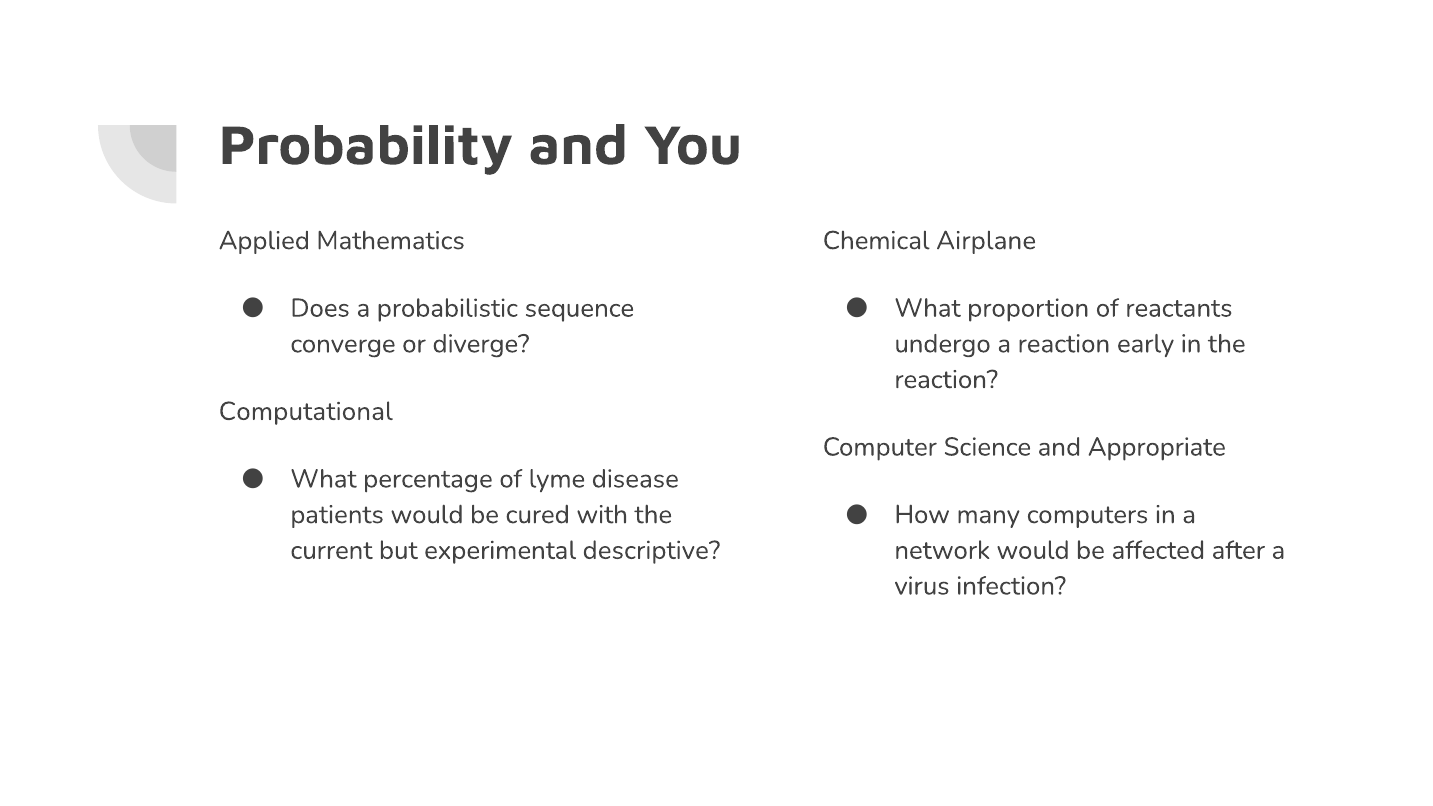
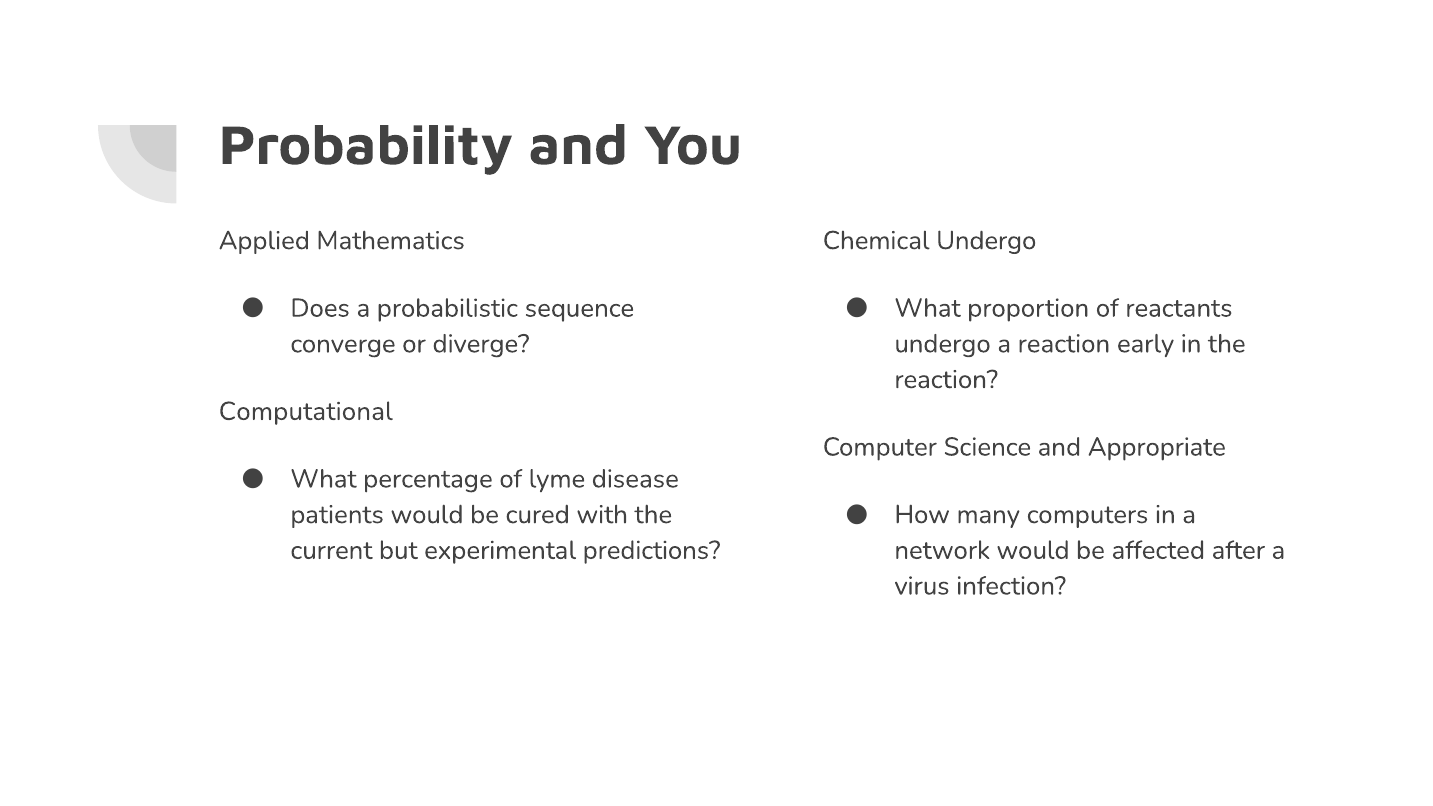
Chemical Airplane: Airplane -> Undergo (986, 241)
descriptive: descriptive -> predictions (652, 550)
